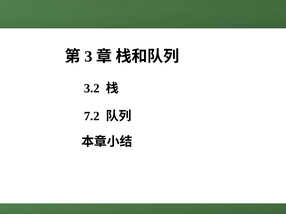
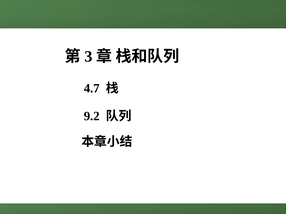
3.2: 3.2 -> 4.7 (92, 89)
7.2: 7.2 -> 9.2 (92, 116)
